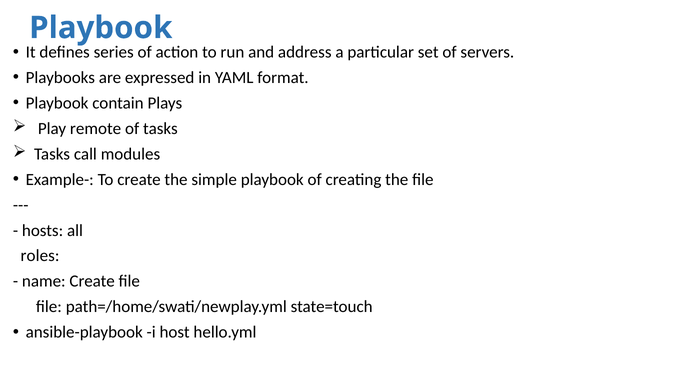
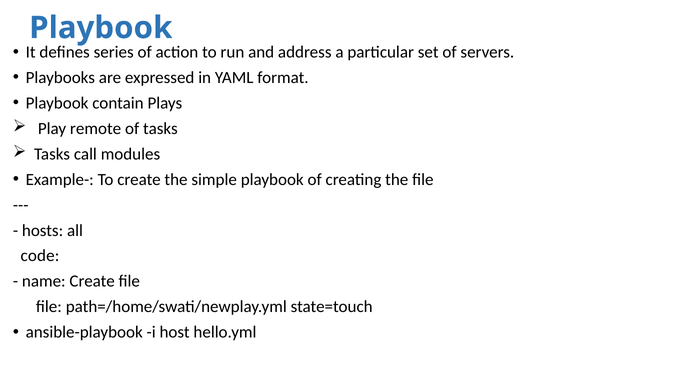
roles: roles -> code (40, 256)
